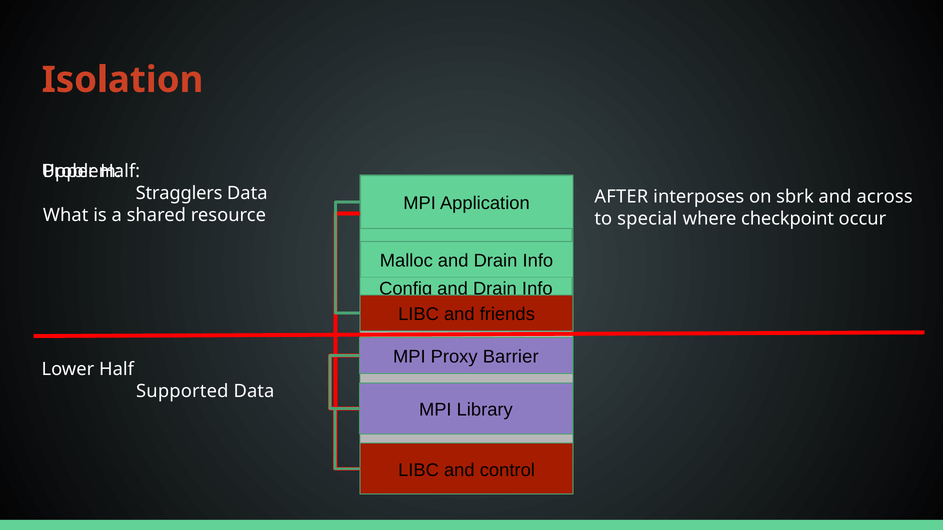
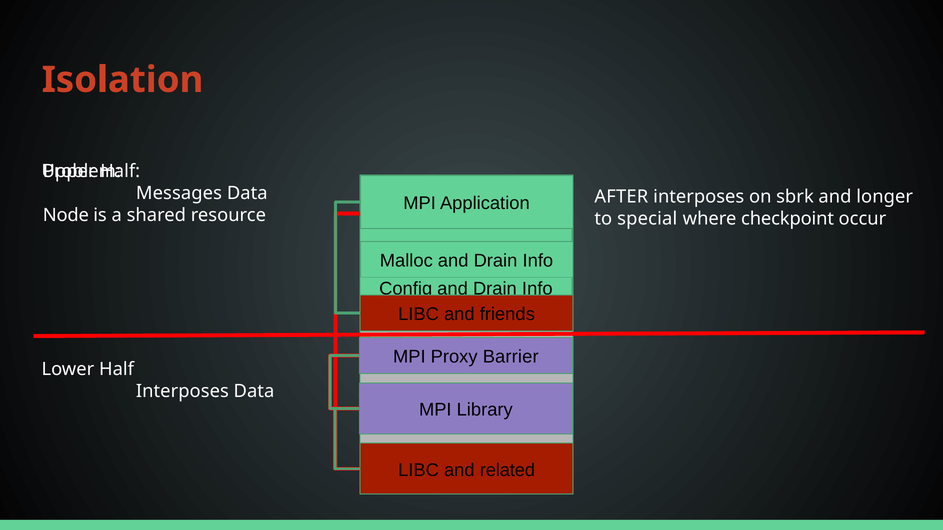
Stragglers: Stragglers -> Messages (179, 194)
across: across -> longer (885, 197)
What: What -> Node (66, 216)
Supported: Supported -> Interposes (182, 392)
control: control -> related (507, 470)
